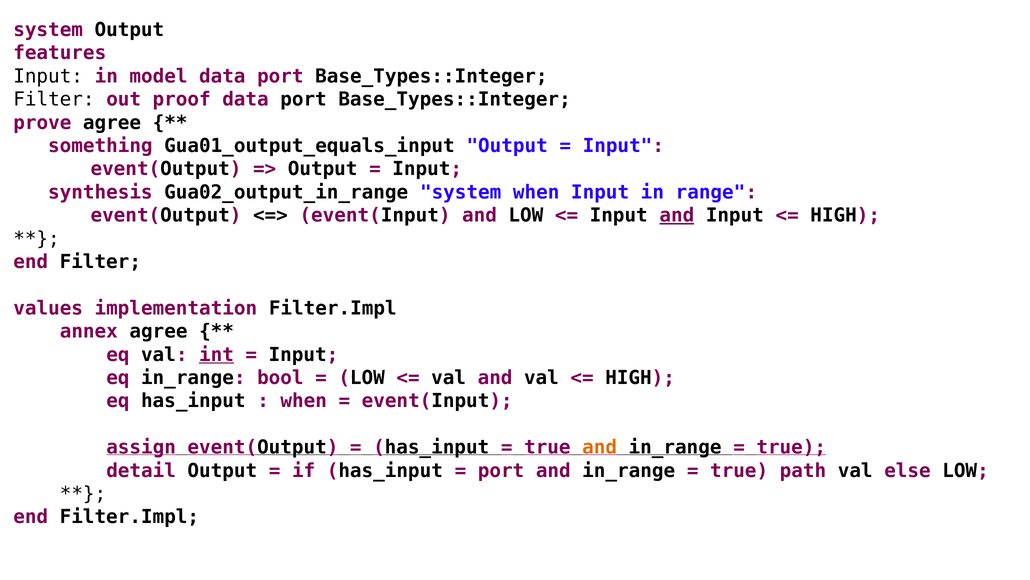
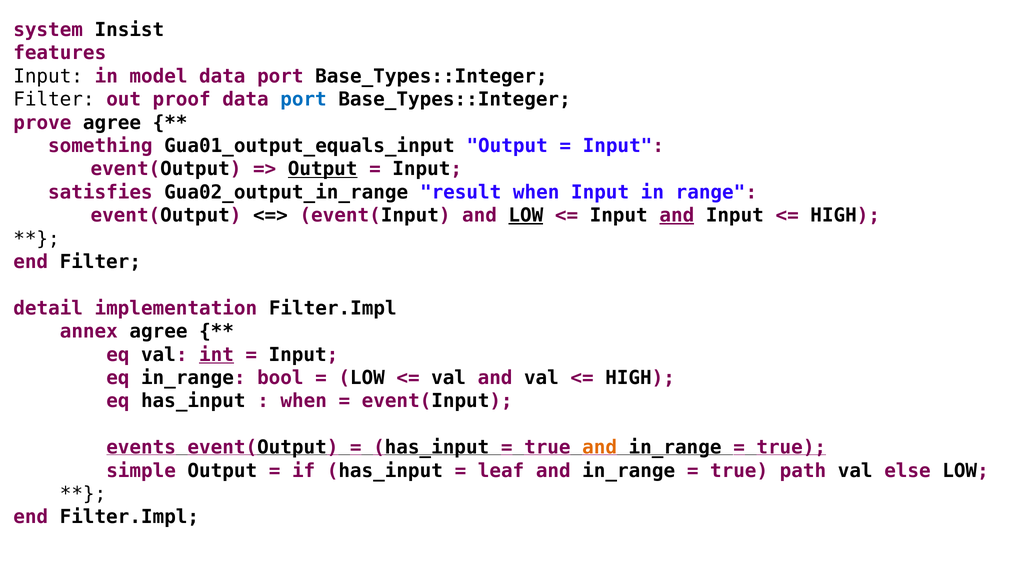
system Output: Output -> Insist (129, 30)
port colour: black -> blue (304, 99)
Output underline: none -> present (323, 169)
synthesis: synthesis -> satisfies (100, 192)
Gua02_output_in_range system: system -> result (461, 192)
LOW underline: none -> present (526, 215)
values: values -> detail (48, 308)
assign: assign -> events (141, 447)
detail: detail -> simple (141, 470)
port: port -> leaf (501, 470)
